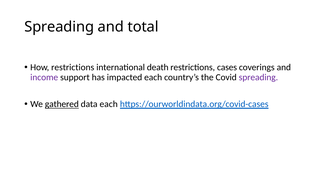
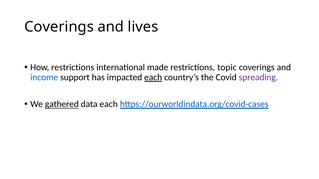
Spreading: Spreading -> Coverings (59, 27)
total: total -> lives (143, 27)
death: death -> made (158, 67)
cases: cases -> topic (227, 67)
income colour: purple -> blue (44, 78)
each underline: none -> present (153, 78)
